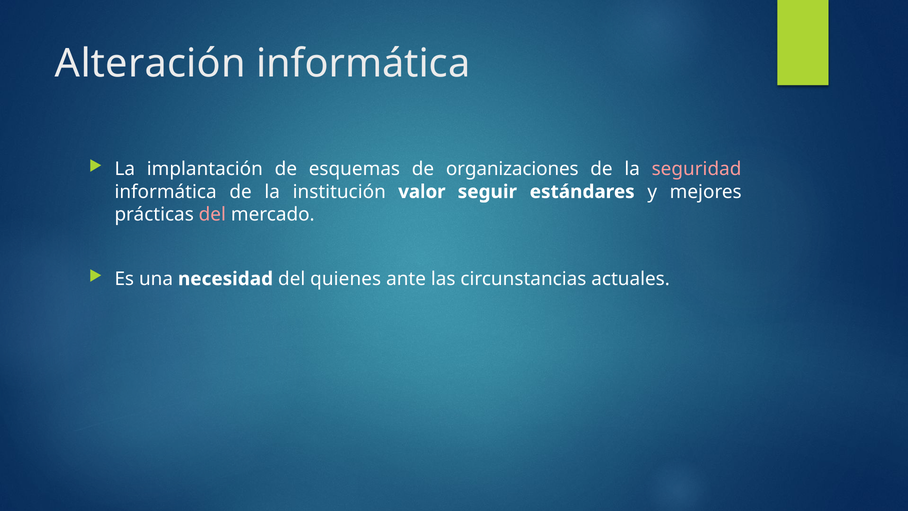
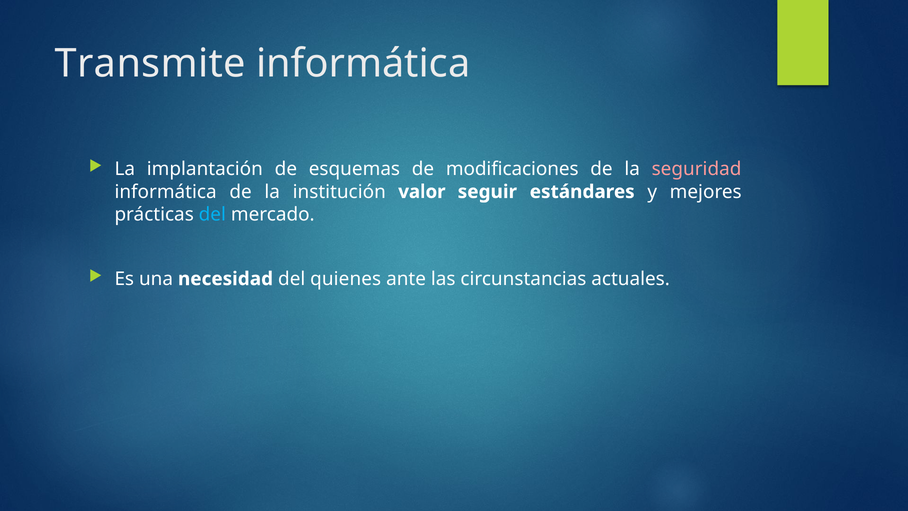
Alteración: Alteración -> Transmite (150, 64)
organizaciones: organizaciones -> modificaciones (512, 169)
del colour: pink -> light blue (212, 214)
